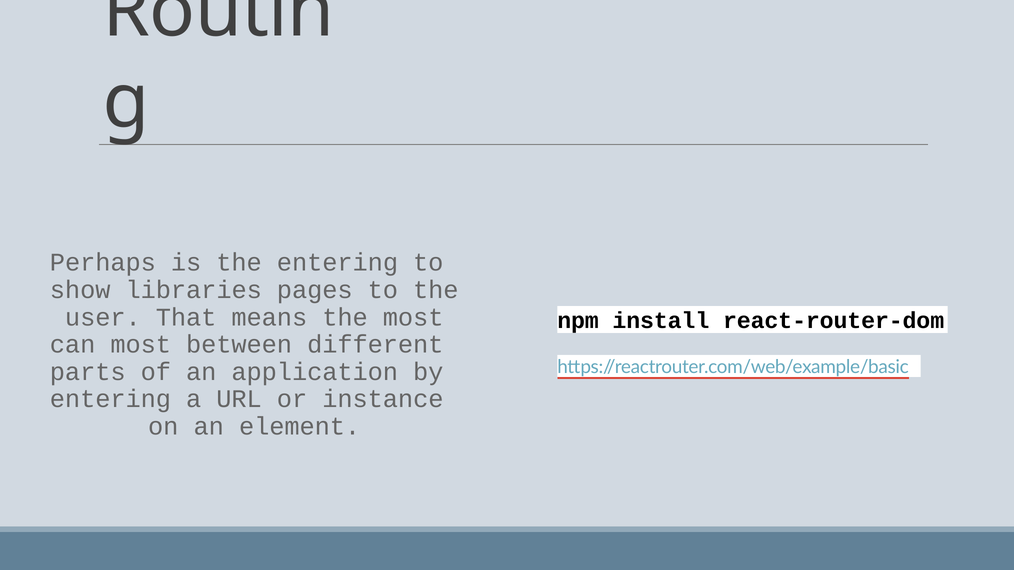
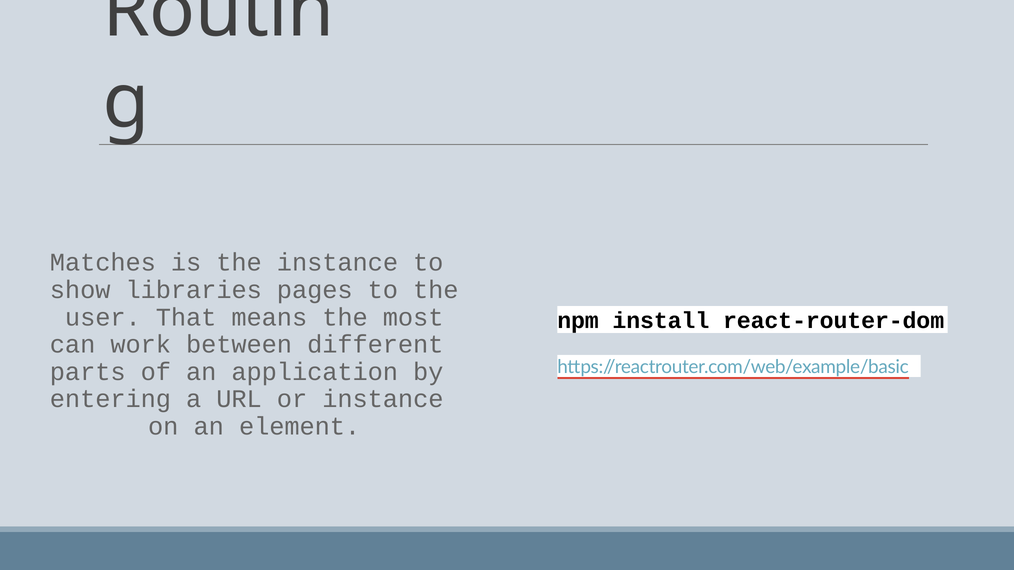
Perhaps: Perhaps -> Matches (103, 263)
the entering: entering -> instance (337, 263)
can most: most -> work (141, 345)
